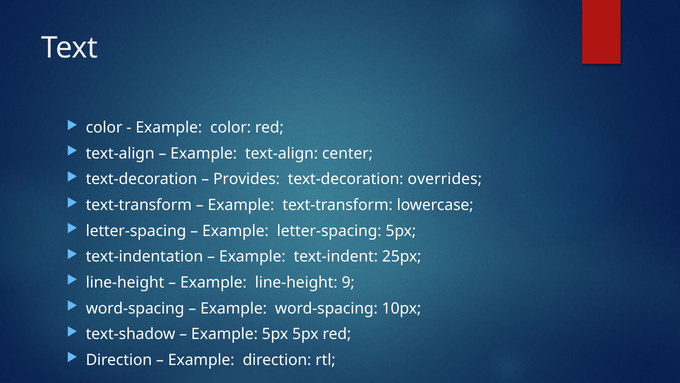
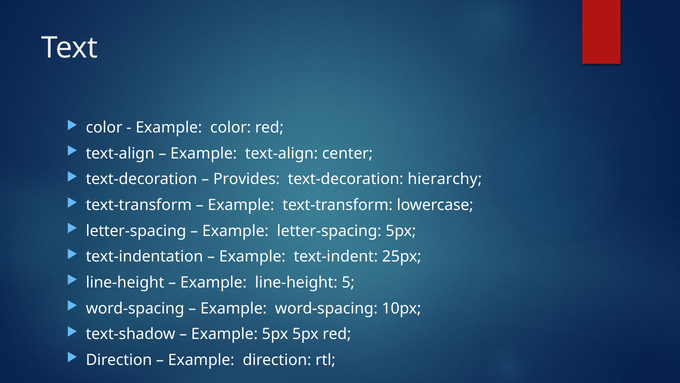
overrides: overrides -> hierarchy (445, 179)
9: 9 -> 5 (348, 282)
